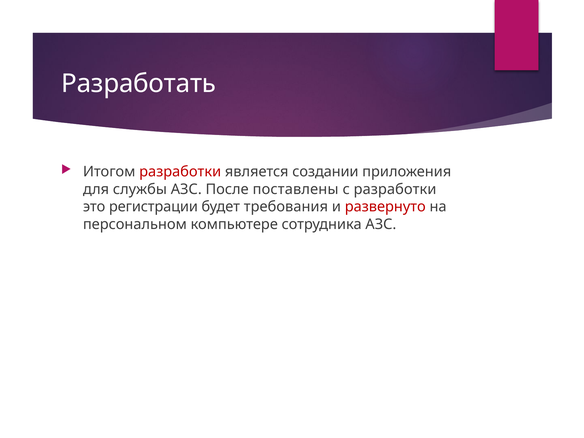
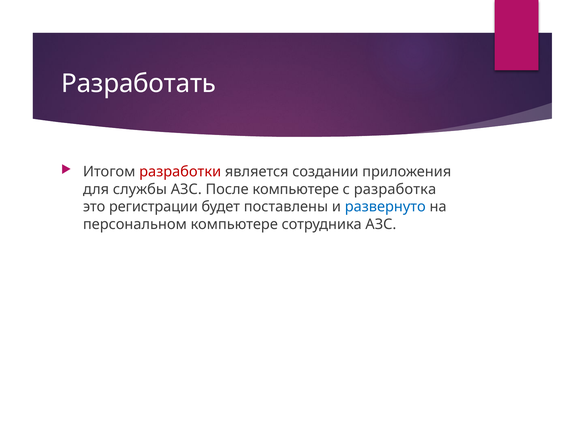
После поставлены: поставлены -> компьютере (296, 189)
с разработки: разработки -> разработка (395, 189)
требования: требования -> поставлены (286, 207)
развернуто colour: red -> blue (385, 207)
